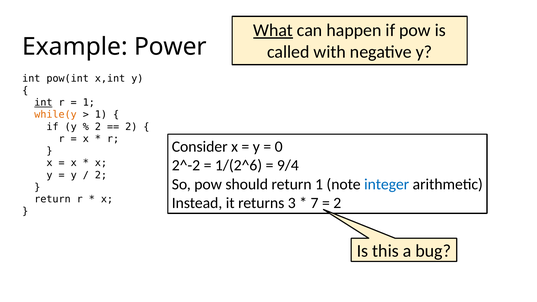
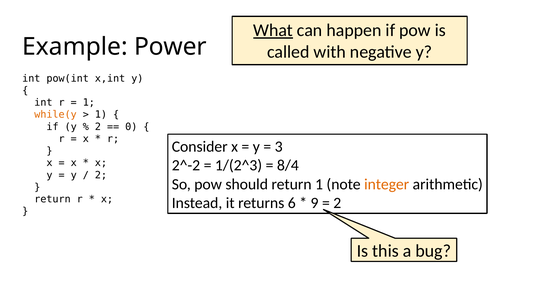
int underline: present -> none (43, 103)
2: 2 -> 0 (131, 127)
0: 0 -> 3 (279, 147)
1/(2^6: 1/(2^6 -> 1/(2^3 (239, 166)
9/4: 9/4 -> 8/4 (288, 166)
integer colour: blue -> orange (387, 184)
3: 3 -> 6 (292, 203)
7: 7 -> 9 (315, 203)
